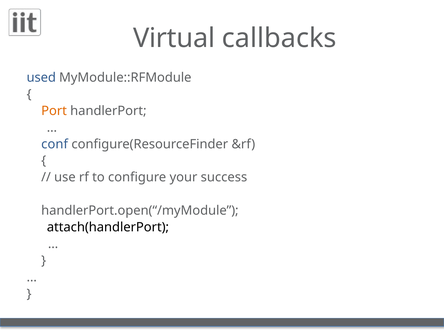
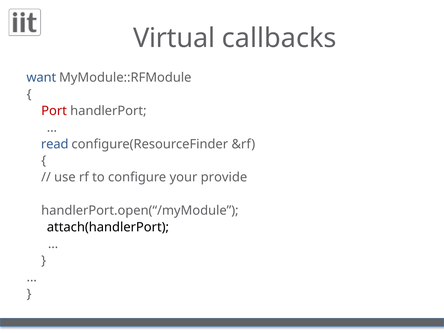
used: used -> want (41, 77)
Port colour: orange -> red (54, 111)
conf: conf -> read (55, 144)
success: success -> provide (224, 177)
